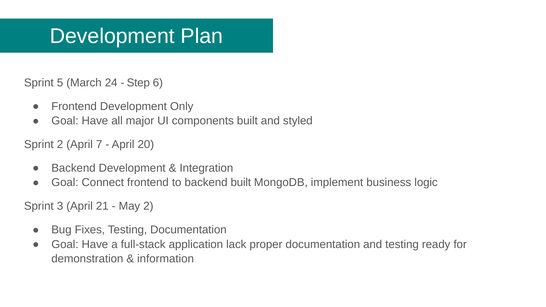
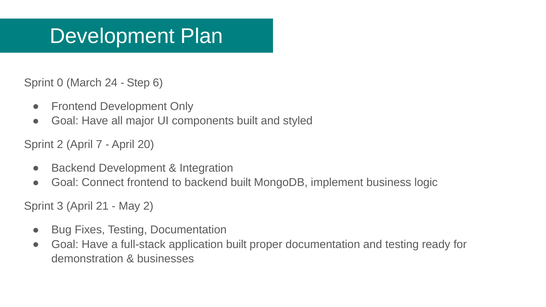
5: 5 -> 0 (60, 83)
application lack: lack -> built (236, 244)
information: information -> businesses (166, 259)
